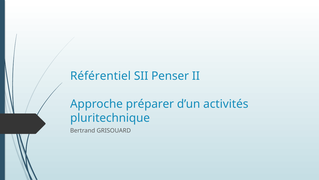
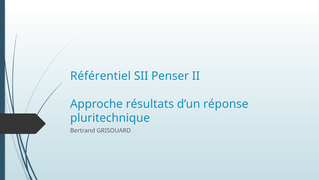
préparer: préparer -> résultats (150, 104)
activités: activités -> réponse (226, 104)
